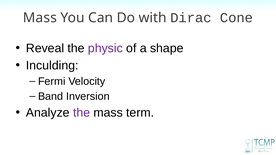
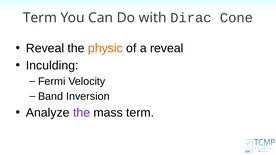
Mass: Mass -> Term (40, 18)
physic colour: purple -> orange (105, 48)
a shape: shape -> reveal (167, 48)
